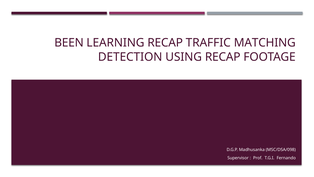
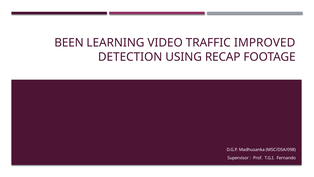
LEARNING RECAP: RECAP -> VIDEO (165, 43)
MATCHING: MATCHING -> IMPROVED (265, 43)
